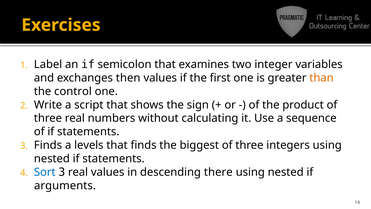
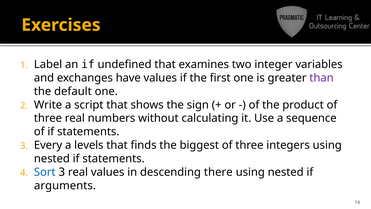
semicolon: semicolon -> undefined (125, 64)
then: then -> have (128, 78)
than colour: orange -> purple (322, 78)
control: control -> default (73, 91)
3 Finds: Finds -> Every (48, 145)
